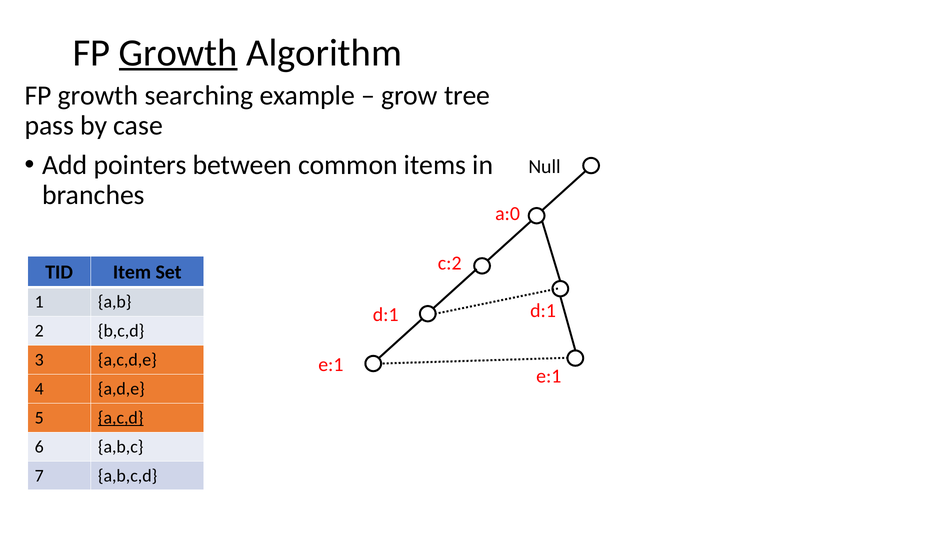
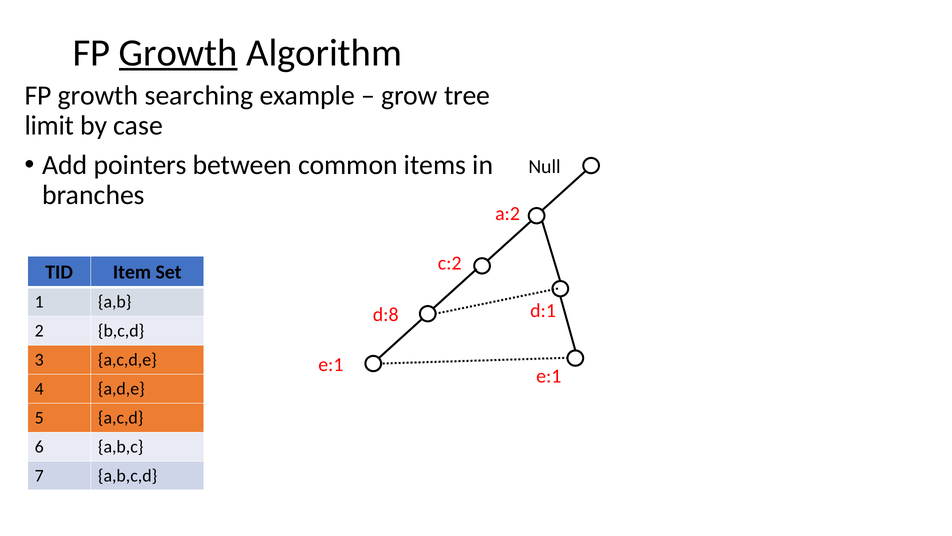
pass: pass -> limit (49, 125)
a:0: a:0 -> a:2 (508, 214)
d:1: d:1 -> d:8 (386, 315)
a,c,d underline: present -> none (121, 418)
